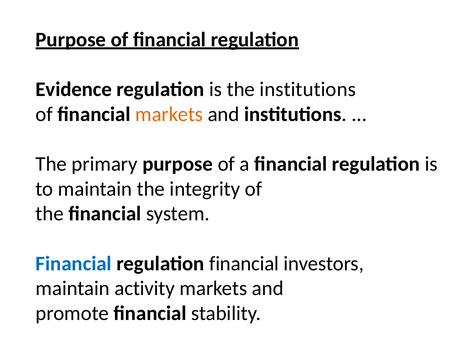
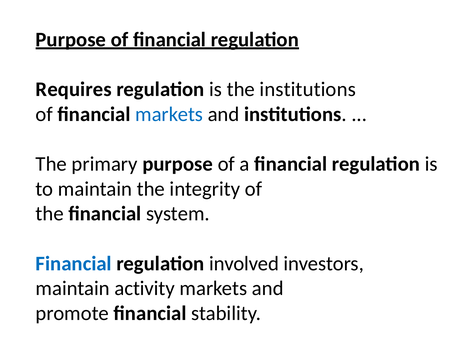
Evidence: Evidence -> Requires (74, 89)
markets colour: orange -> blue (169, 114)
regulation financial: financial -> involved (244, 263)
